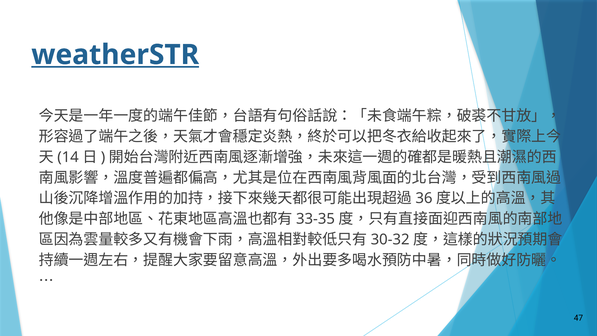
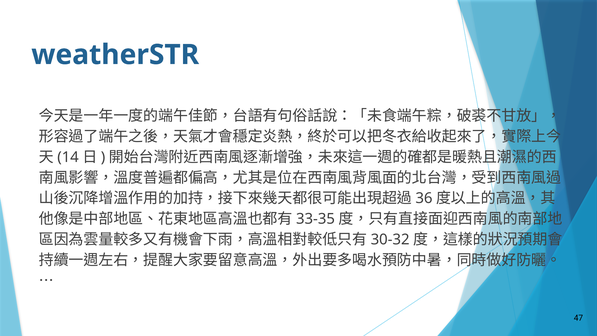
weatherSTR underline: present -> none (115, 55)
